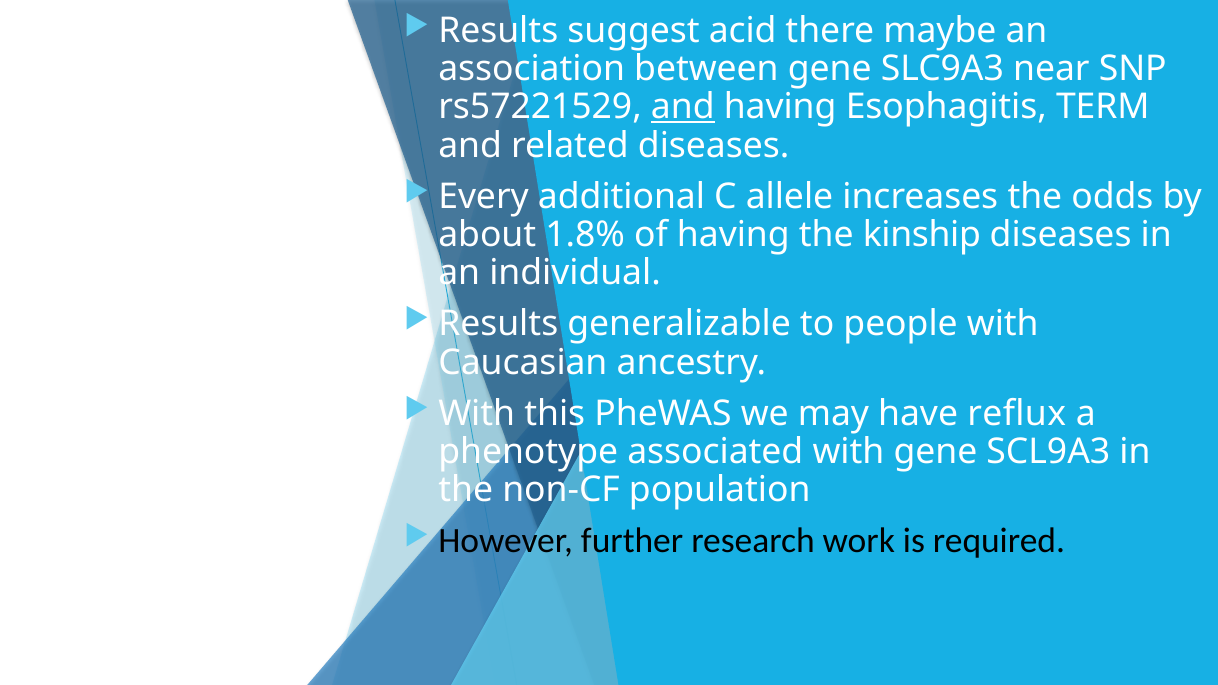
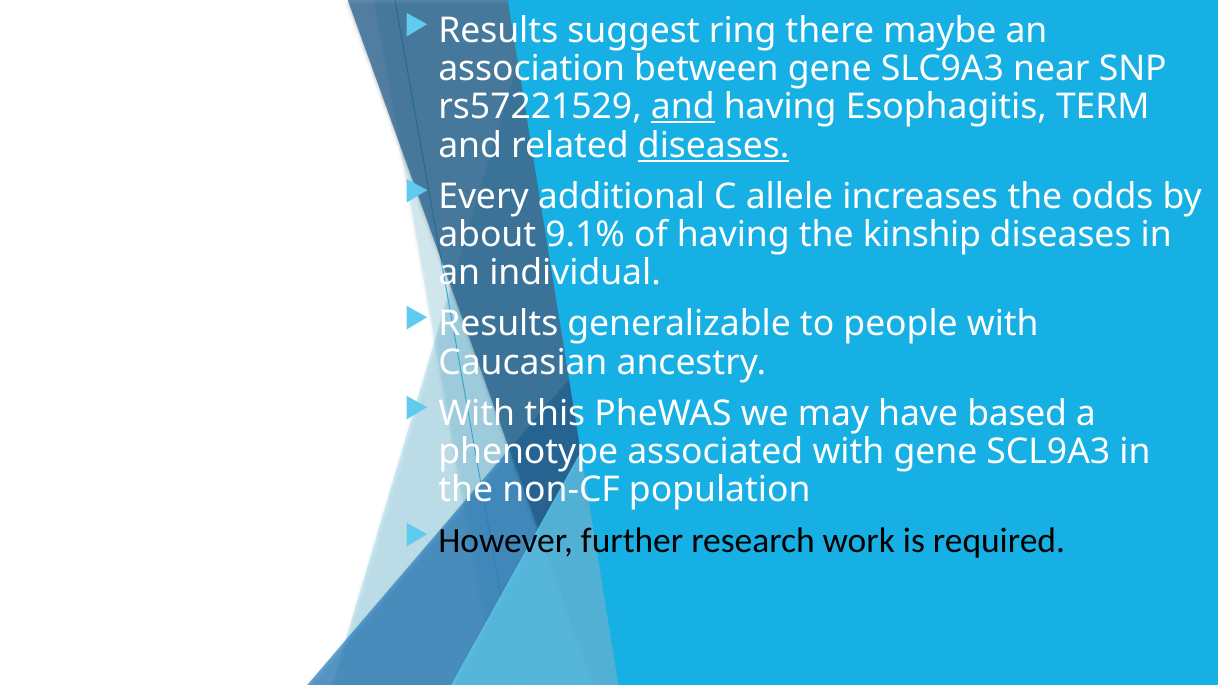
acid: acid -> ring (743, 31)
diseases underline: none -> present (714, 145)
1.8%: 1.8% -> 9.1% (585, 235)
reflux: reflux -> based (1017, 413)
